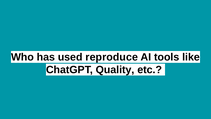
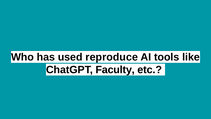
Quality: Quality -> Faculty (115, 70)
